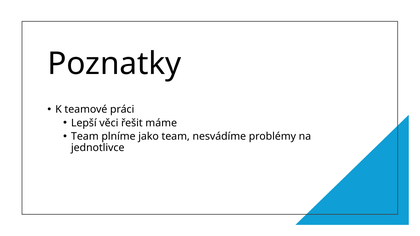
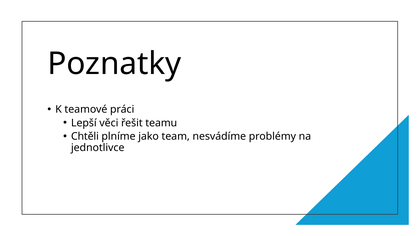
máme: máme -> teamu (161, 123)
Team: Team -> Chtěli (85, 137)
